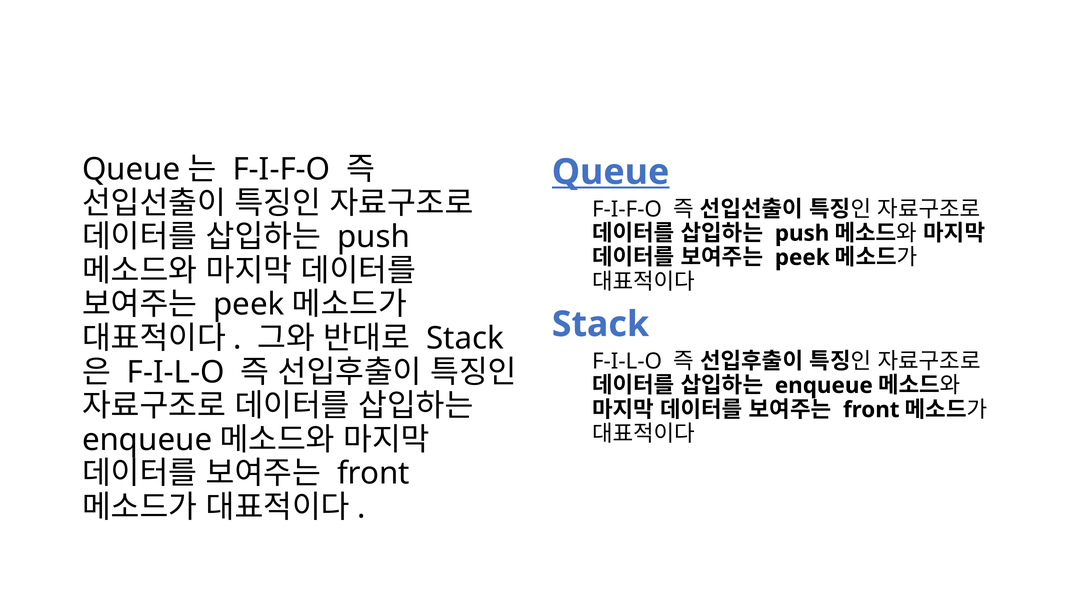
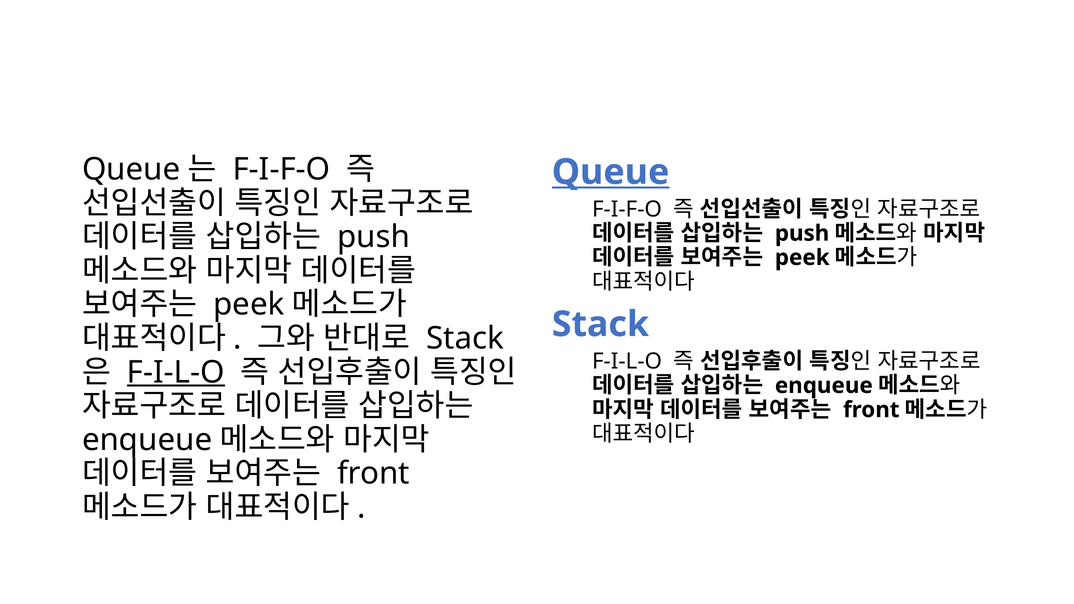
F-I-L-O underline: none -> present (176, 372)
